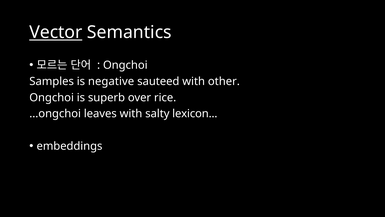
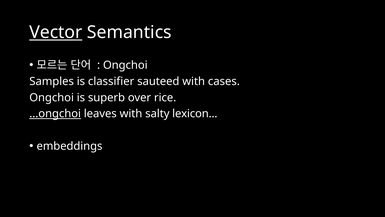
negative: negative -> classifier (111, 81)
other: other -> cases (224, 81)
...ongchoi underline: none -> present (55, 114)
